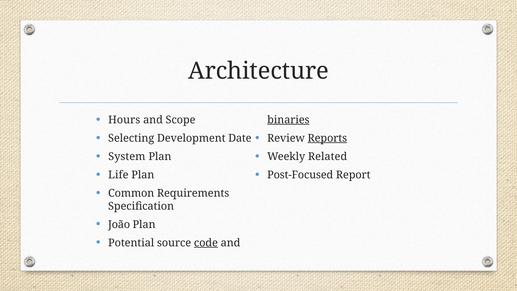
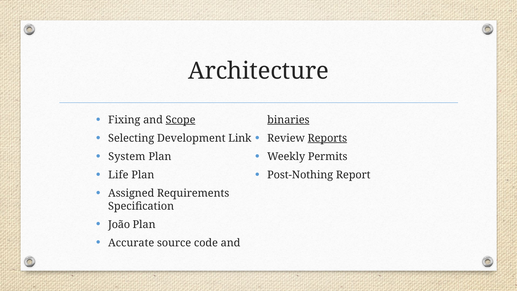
Hours: Hours -> Fixing (124, 120)
Scope underline: none -> present (181, 120)
Date: Date -> Link (240, 138)
Related: Related -> Permits (328, 156)
Post-Focused: Post-Focused -> Post-Nothing (300, 175)
Common: Common -> Assigned (131, 193)
Potential: Potential -> Accurate (131, 243)
code underline: present -> none (206, 243)
